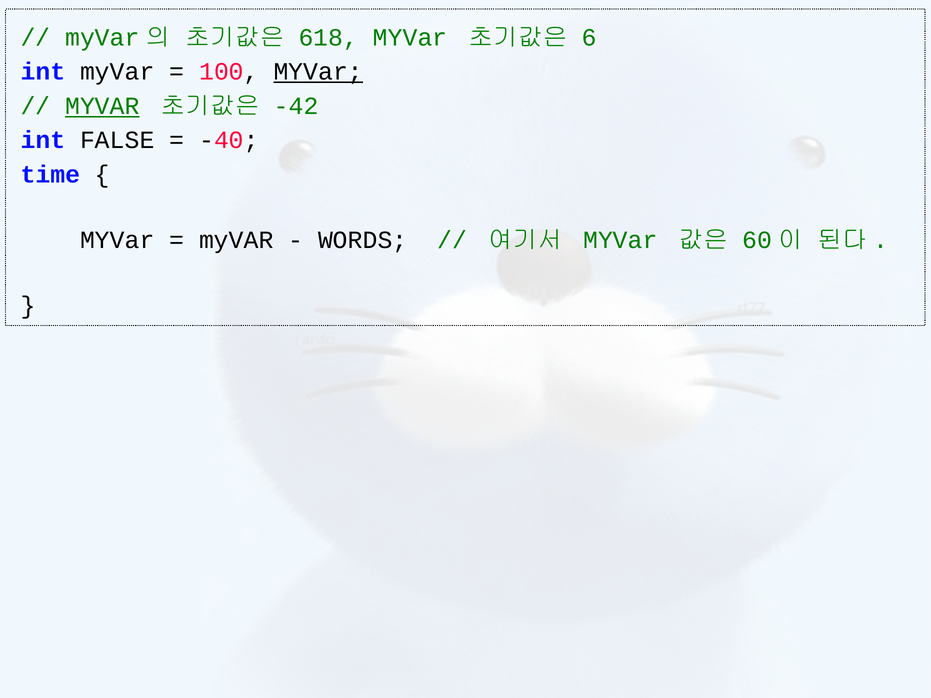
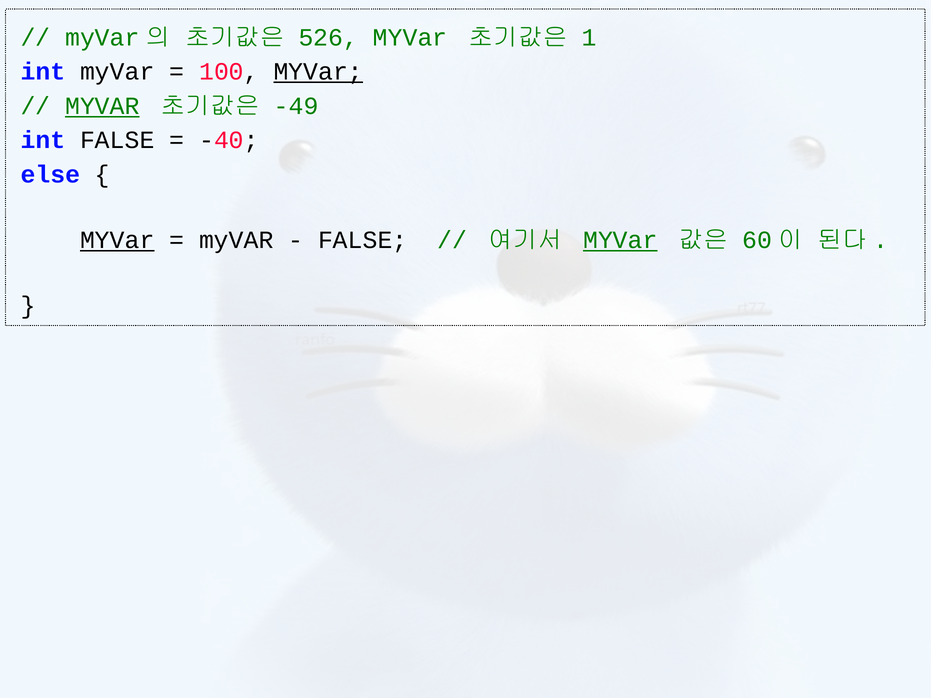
618: 618 -> 526 (328, 38)
6: 6 -> 1 (589, 38)
-42: -42 -> -49 (296, 106)
time: time -> else (50, 175)
MYVar underline: none -> present (117, 240)
WORDS: WORDS -> FALSE (363, 240)
MYVar underline: none -> present (620, 240)
